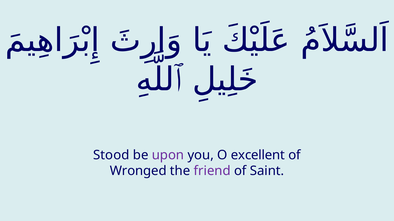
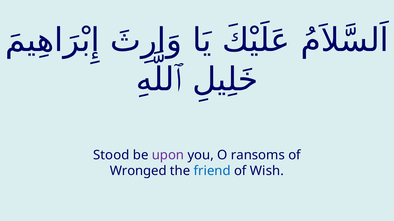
excellent: excellent -> ransoms (258, 156)
friend colour: purple -> blue (212, 171)
Saint: Saint -> Wish (267, 171)
